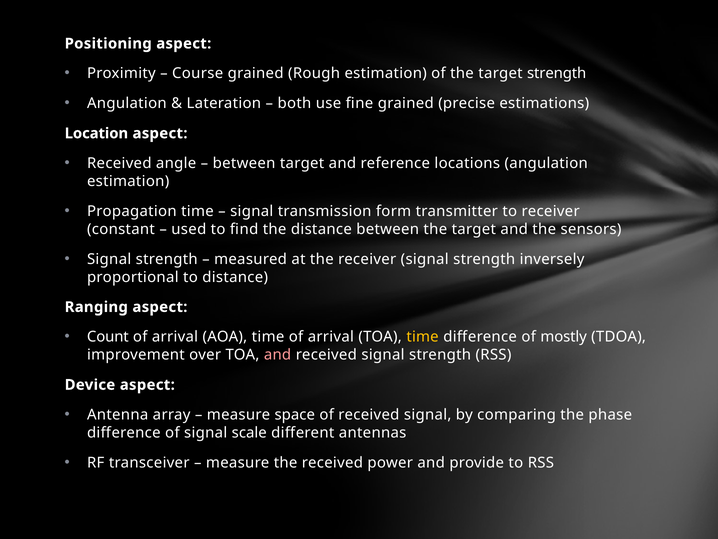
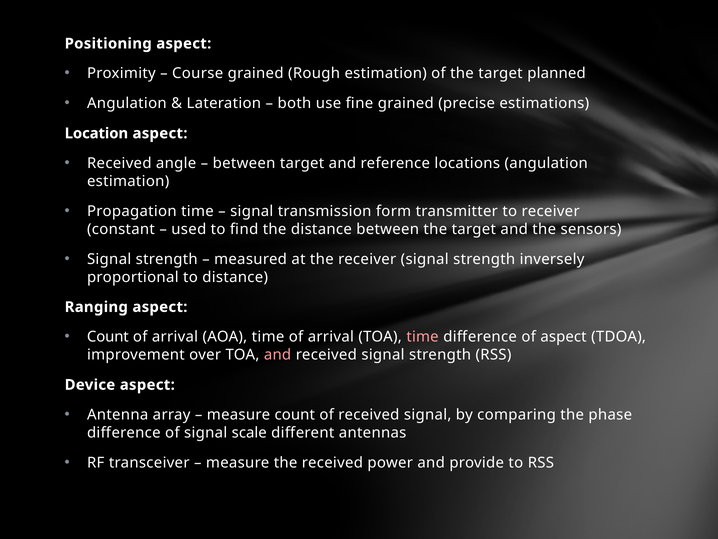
target strength: strength -> planned (557, 73)
time colour: yellow -> pink (423, 337)
of mostly: mostly -> aspect (564, 337)
measure space: space -> count (295, 414)
